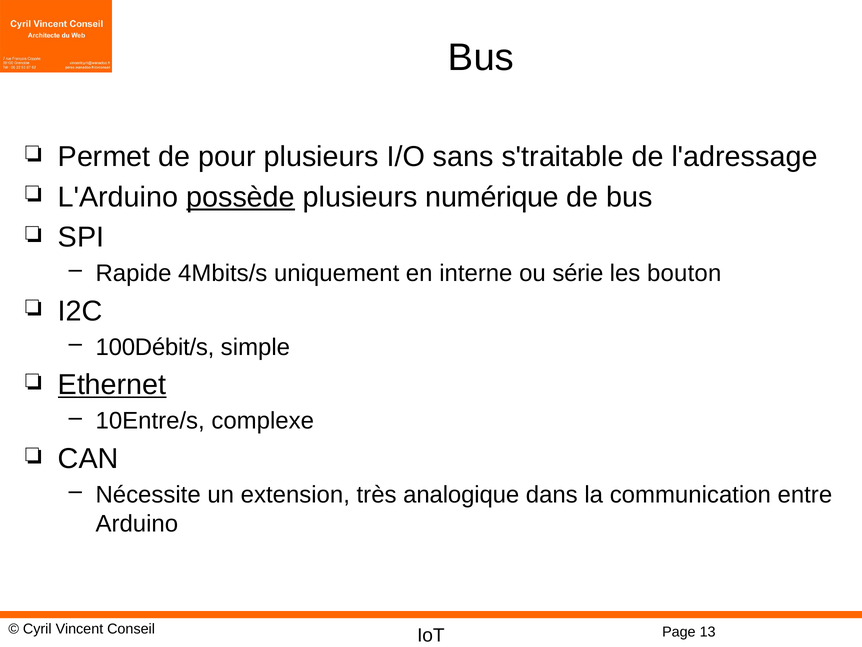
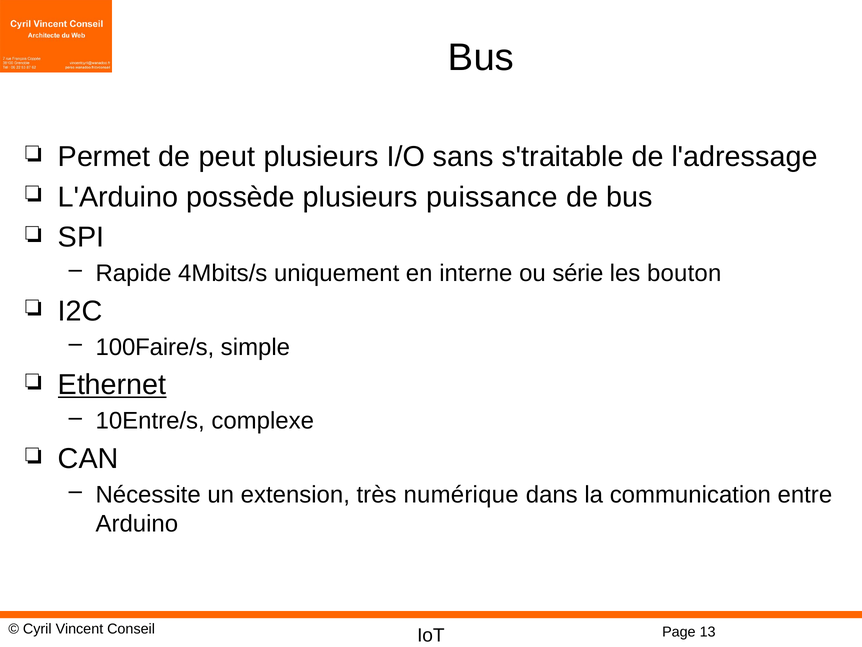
pour: pour -> peut (227, 157)
possède underline: present -> none (241, 197)
numérique: numérique -> puissance (492, 197)
100Débit/s: 100Débit/s -> 100Faire/s (155, 347)
analogique: analogique -> numérique (461, 494)
